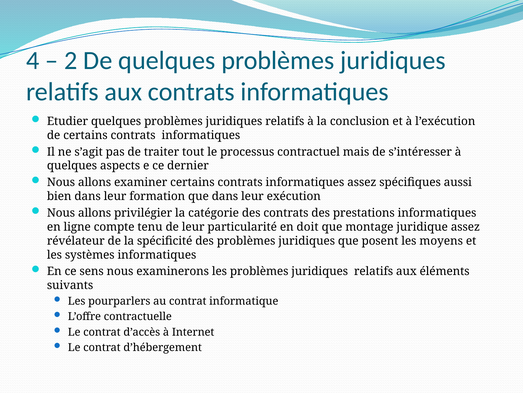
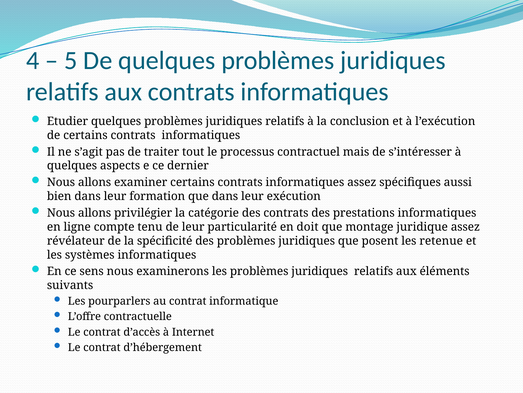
2: 2 -> 5 (71, 60)
moyens: moyens -> retenue (441, 240)
